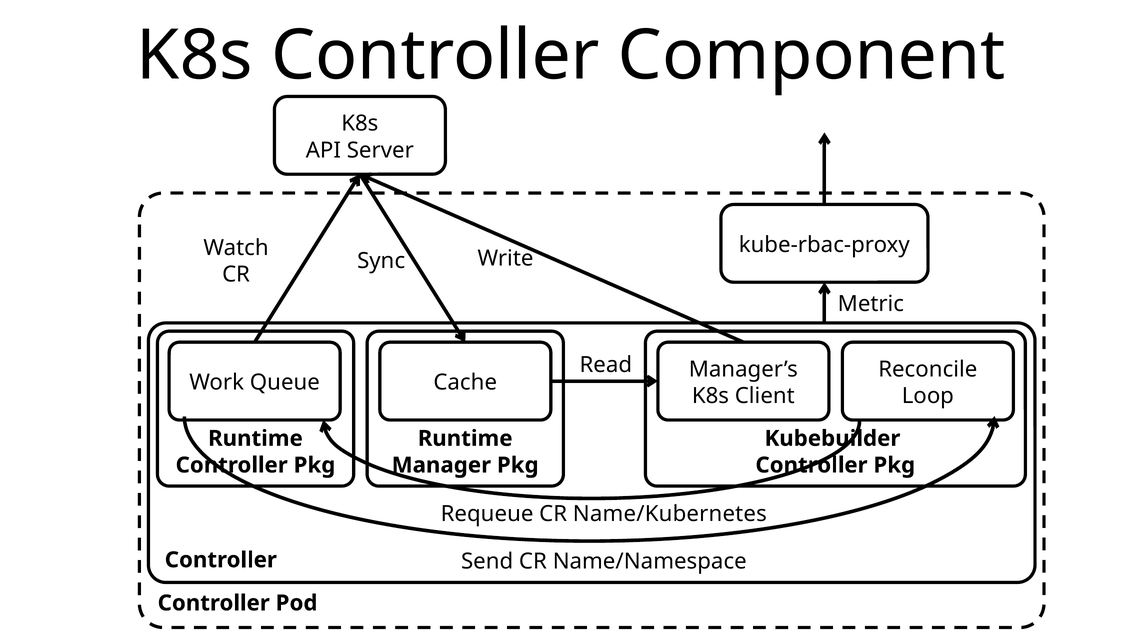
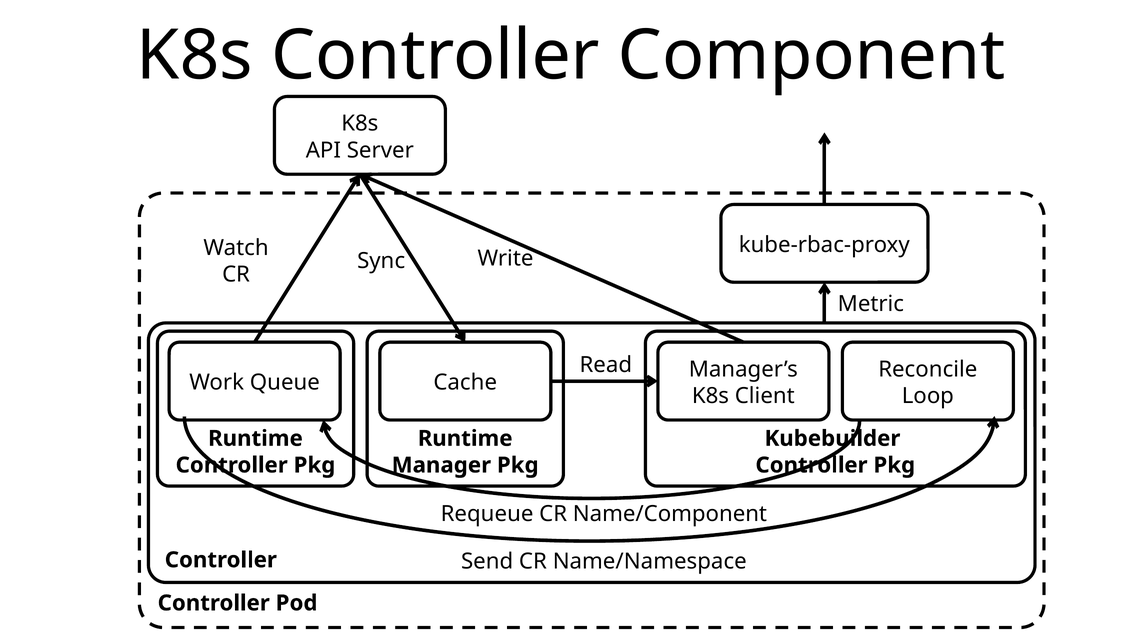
Name/Kubernetes: Name/Kubernetes -> Name/Component (670, 514)
